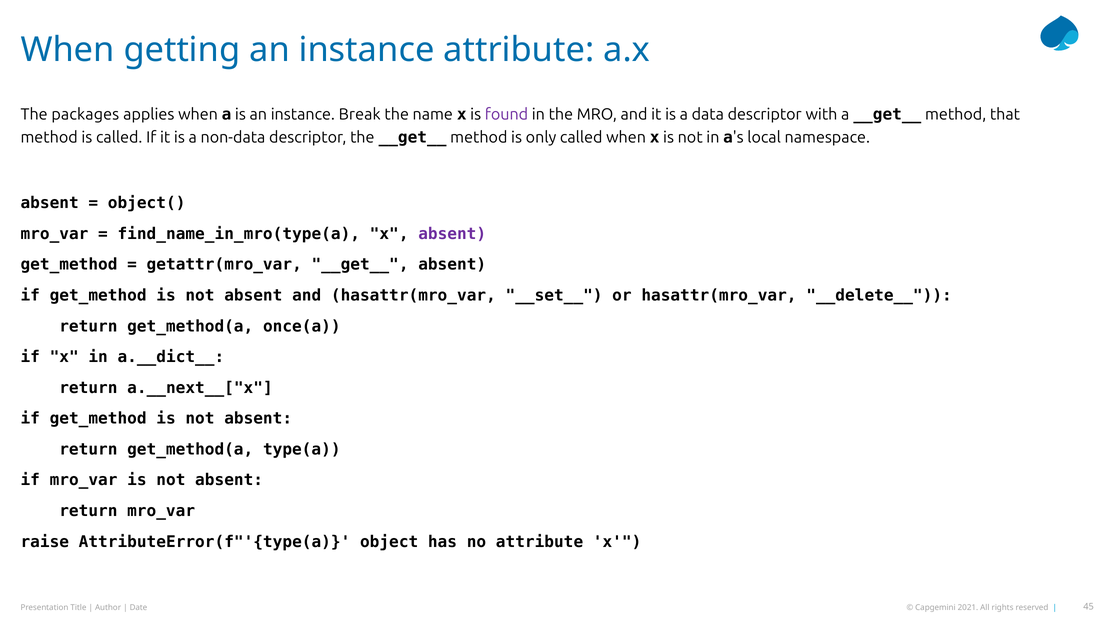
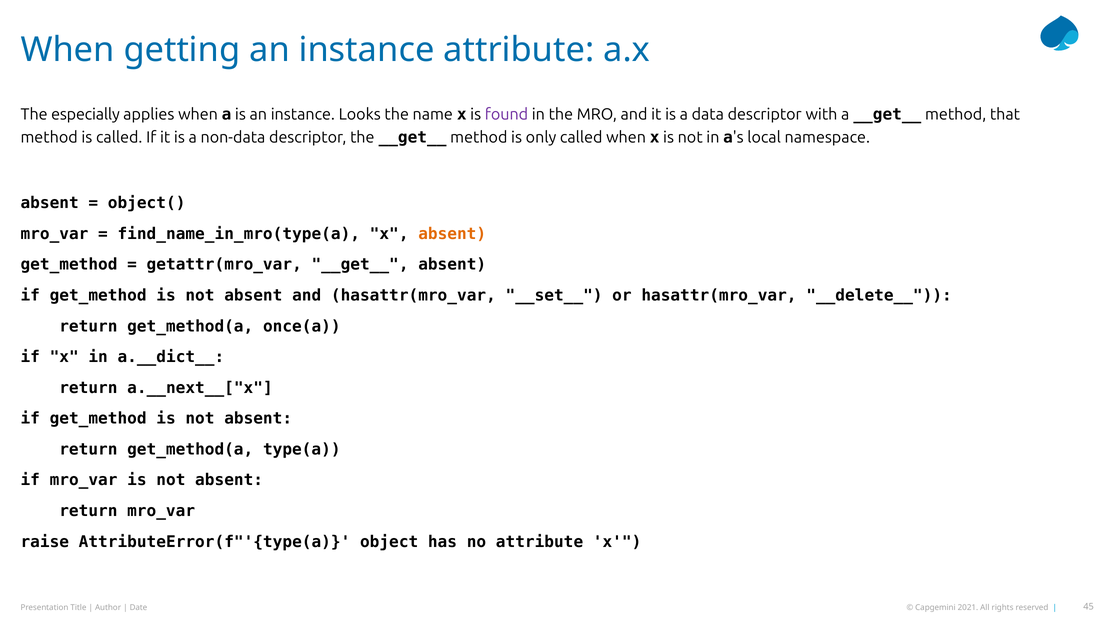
packages: packages -> especially (85, 115)
Break: Break -> Looks (360, 115)
absent colour: purple -> orange (452, 234)
